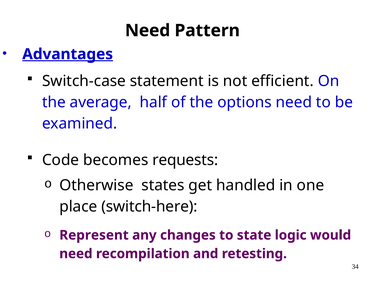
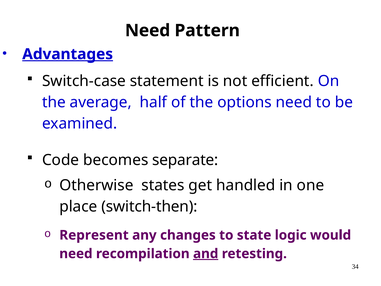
requests: requests -> separate (185, 160)
switch-here: switch-here -> switch-then (149, 206)
and underline: none -> present (206, 253)
